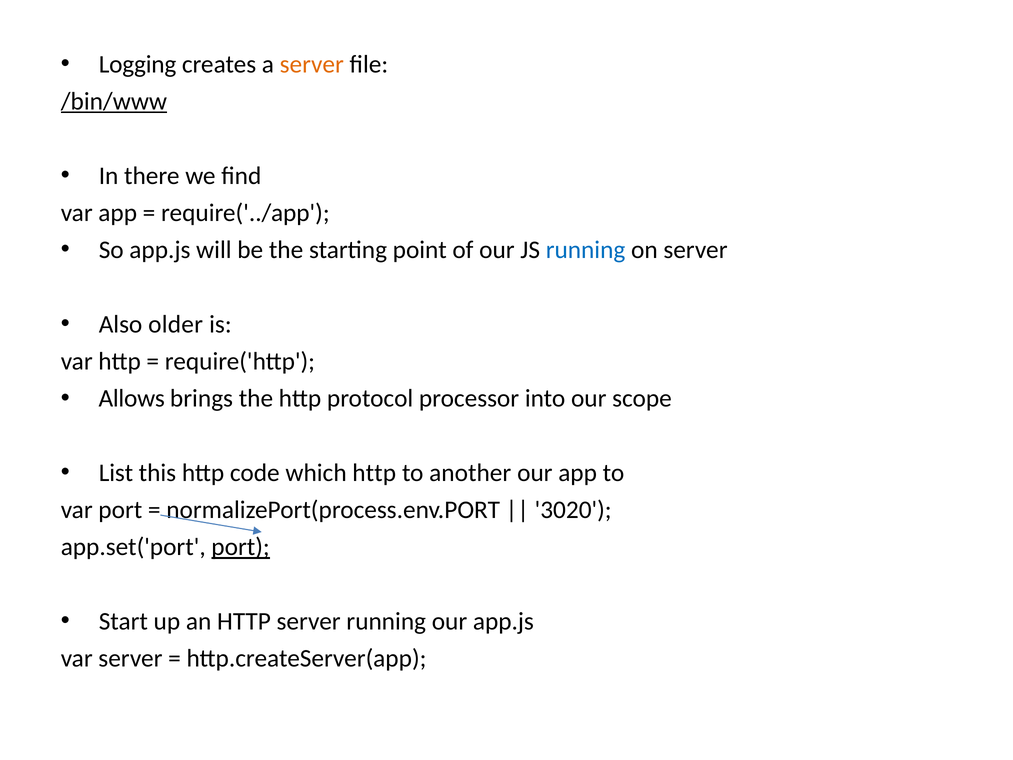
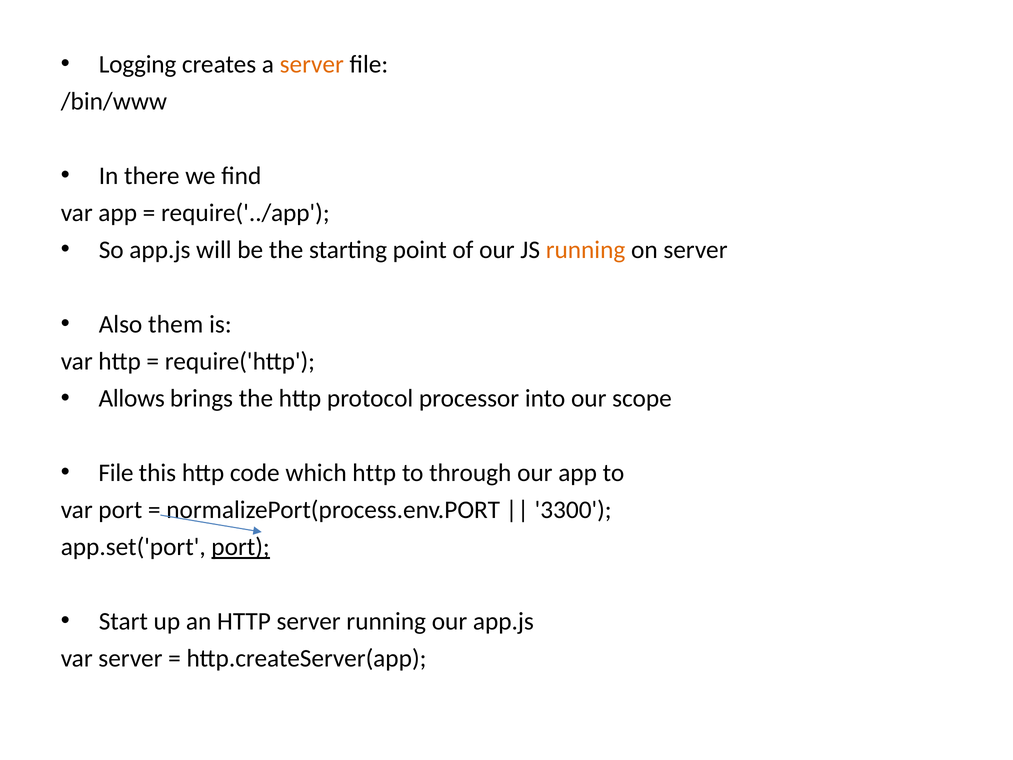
/bin/www underline: present -> none (114, 101)
running colour: blue -> orange (586, 250)
older: older -> them (176, 324)
List: List -> File (116, 473)
another: another -> through (470, 473)
3020: 3020 -> 3300 (573, 510)
